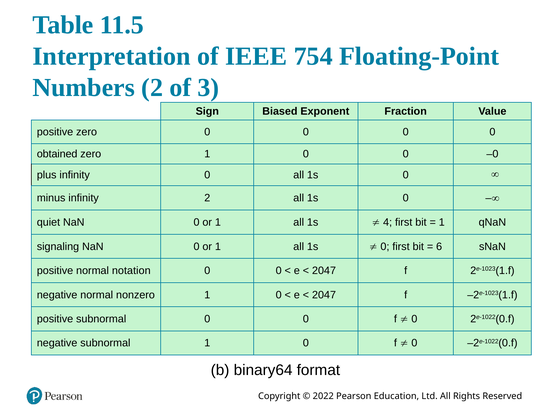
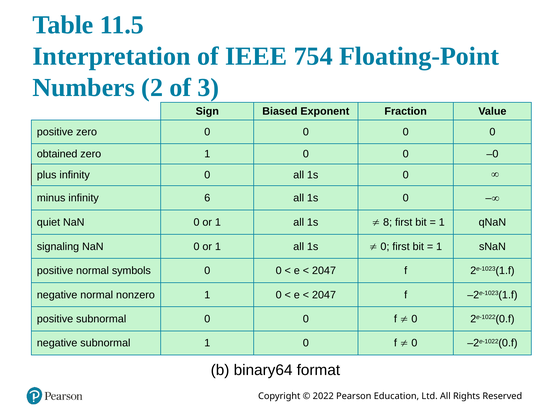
infinity 2: 2 -> 6 (207, 198)
4: 4 -> 8 (388, 222)
6: 6 -> 1 (439, 247)
notation: notation -> symbols (131, 271)
